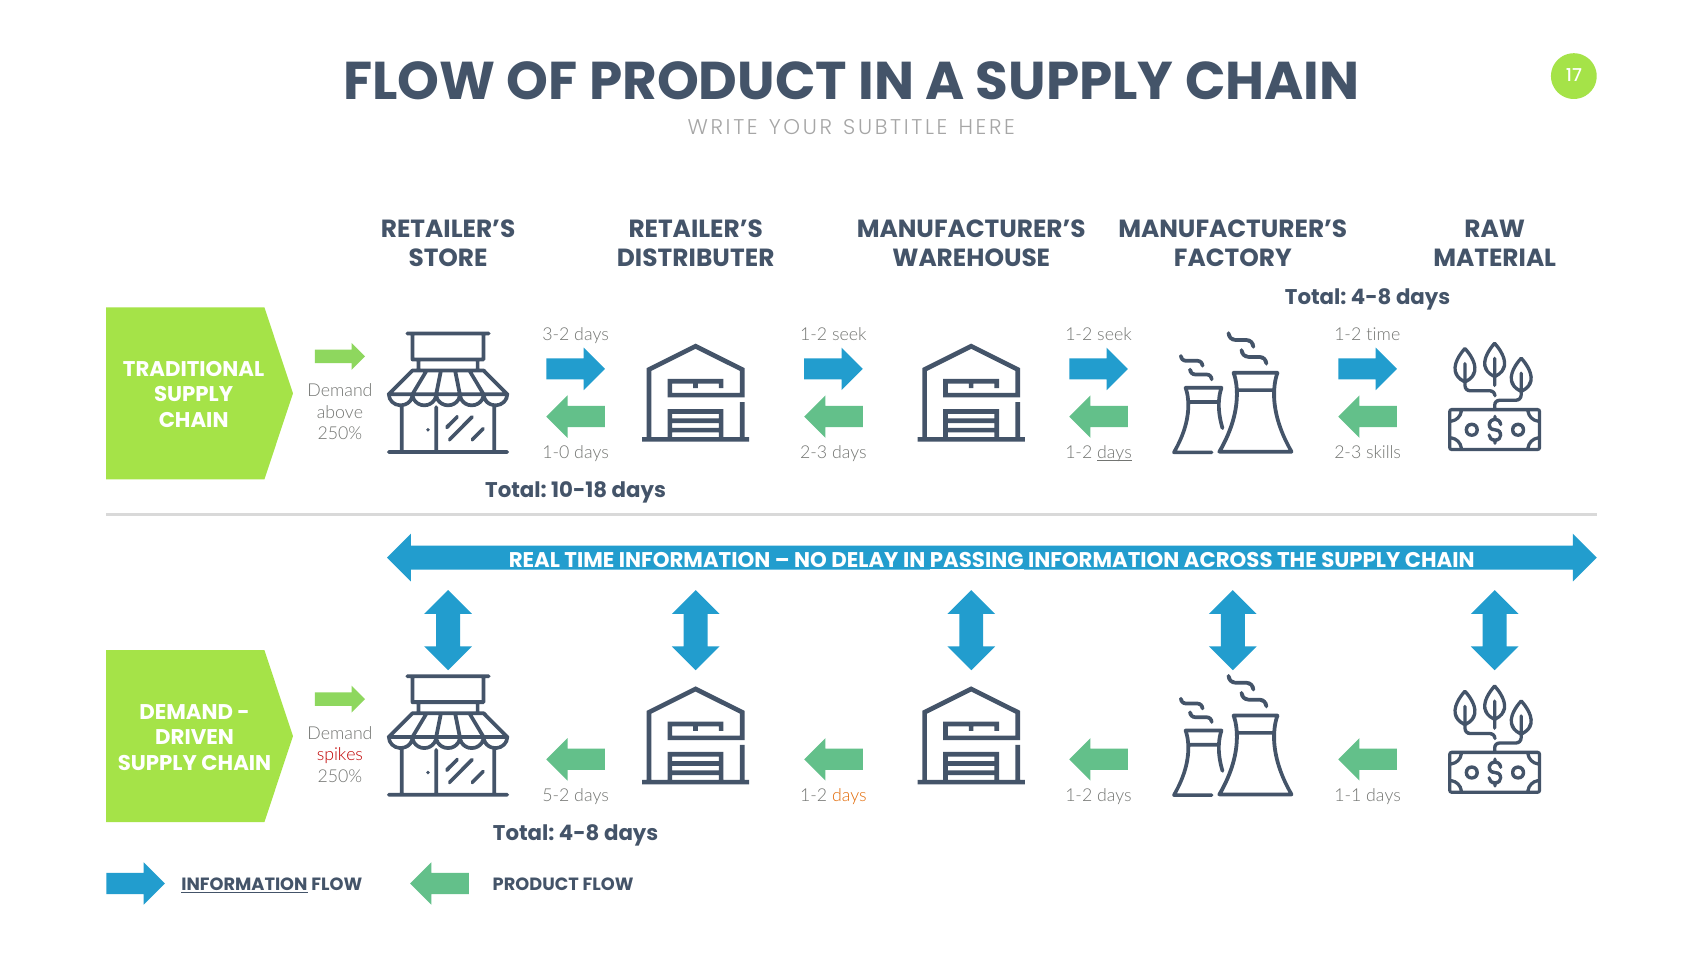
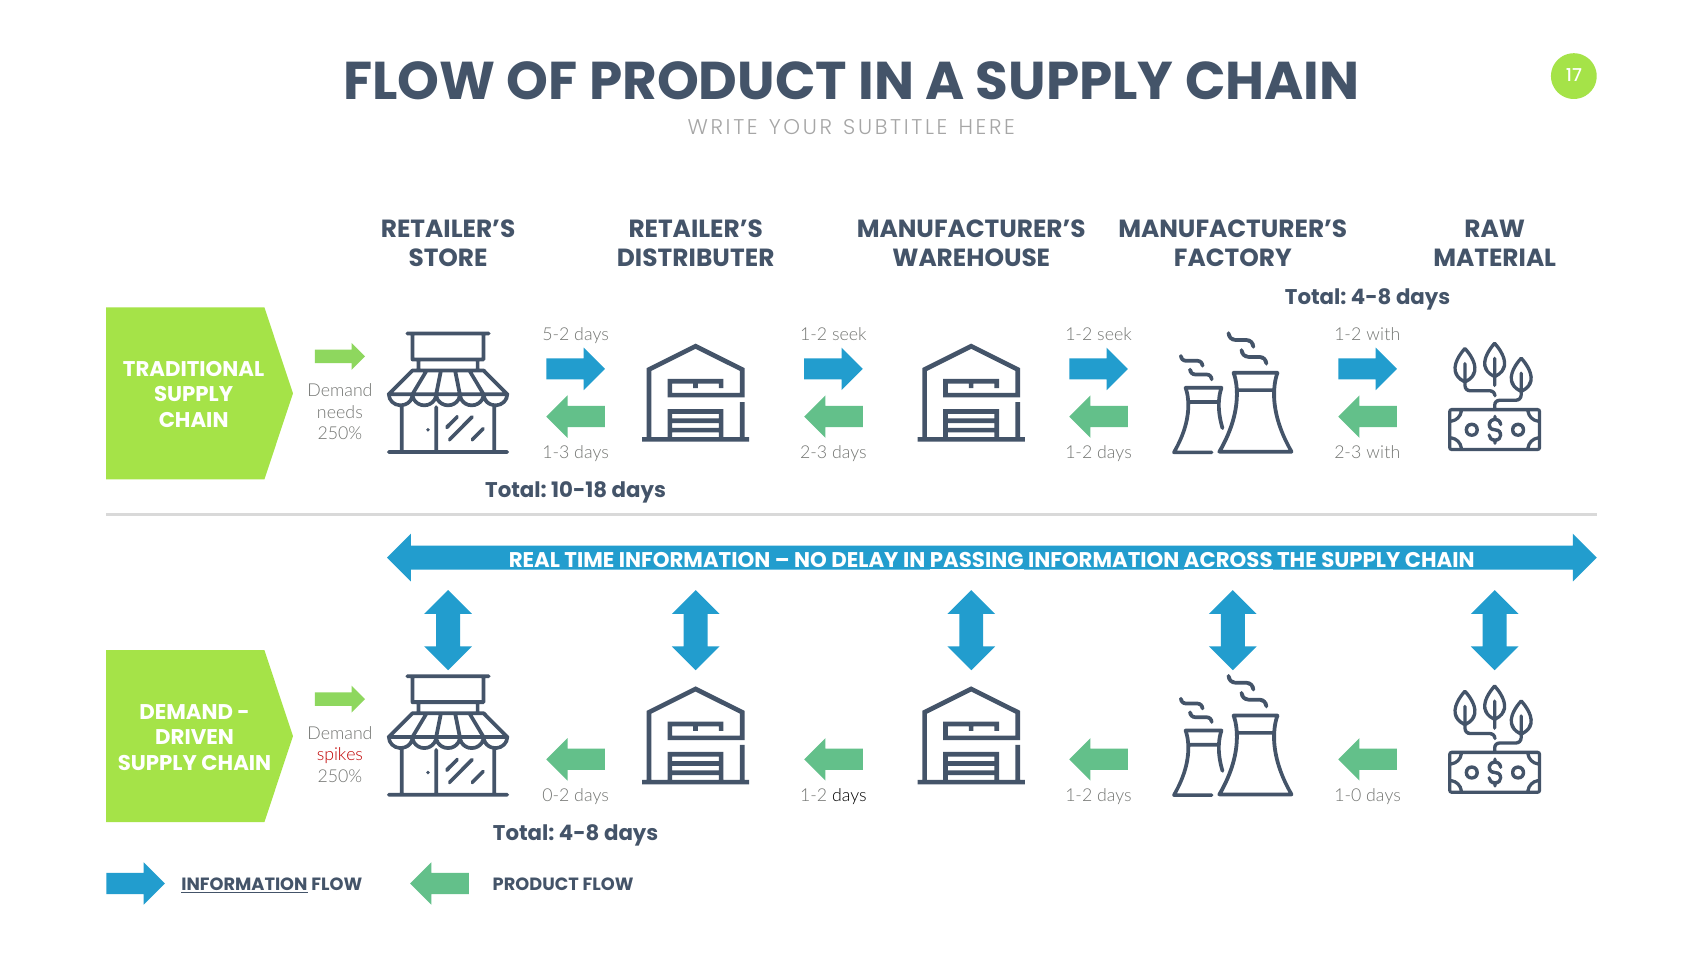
3-2: 3-2 -> 5-2 (556, 335)
1-2 time: time -> with (1383, 335)
above: above -> needs (340, 412)
1-0: 1-0 -> 1-3 (556, 453)
days underline: present -> none (1115, 453)
2-3 skills: skills -> with (1383, 453)
ACROSS underline: none -> present (1228, 560)
5-2: 5-2 -> 0-2 (556, 796)
days colour: orange -> black (849, 796)
1-1: 1-1 -> 1-0 (1348, 796)
